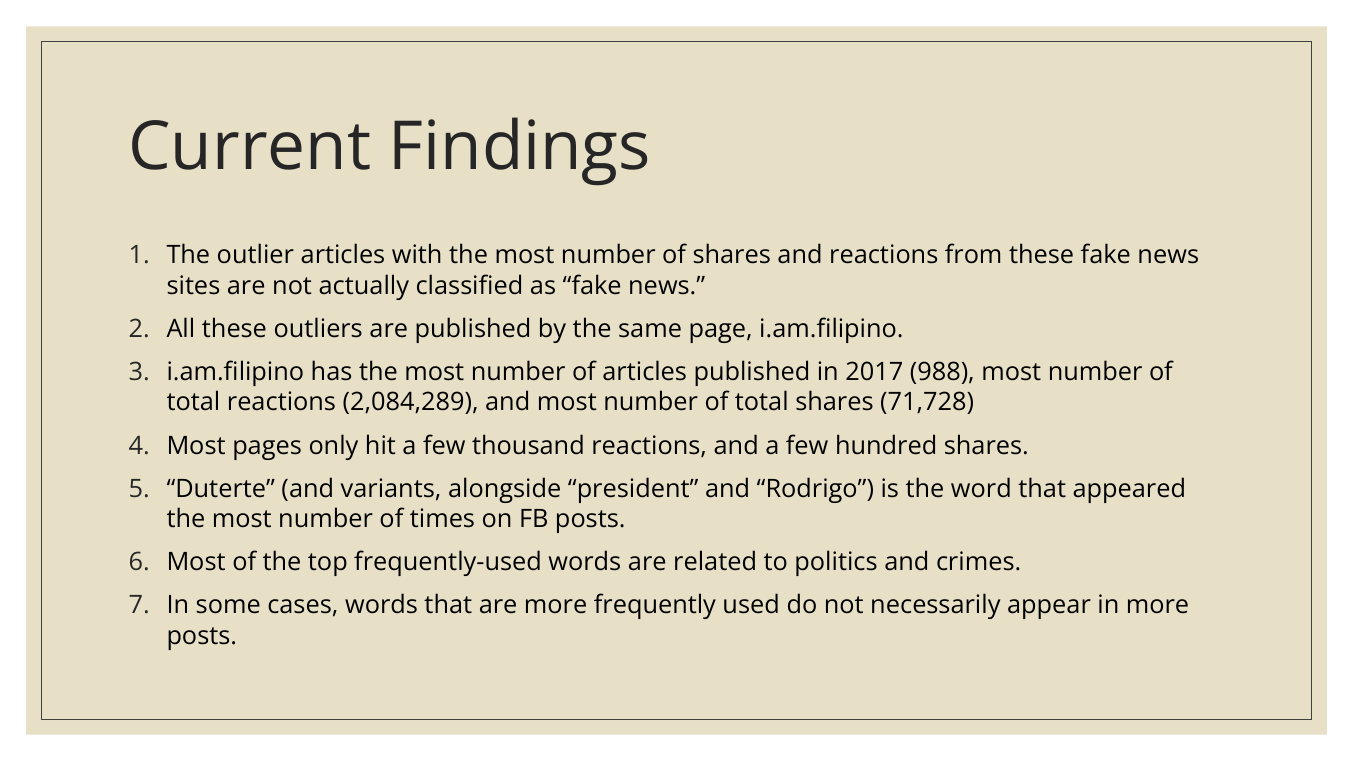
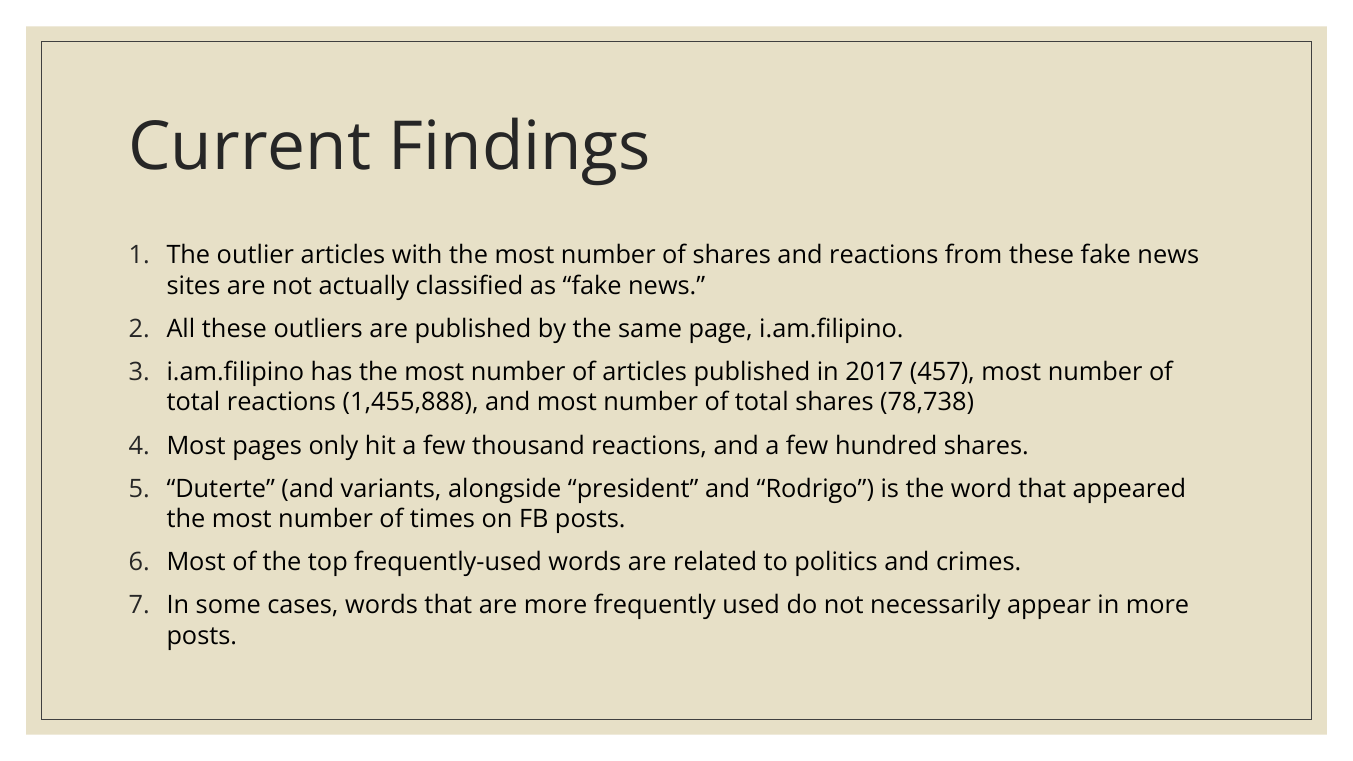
988: 988 -> 457 (942, 372)
2,084,289: 2,084,289 -> 1,455,888 (411, 403)
71,728: 71,728 -> 78,738 (927, 403)
